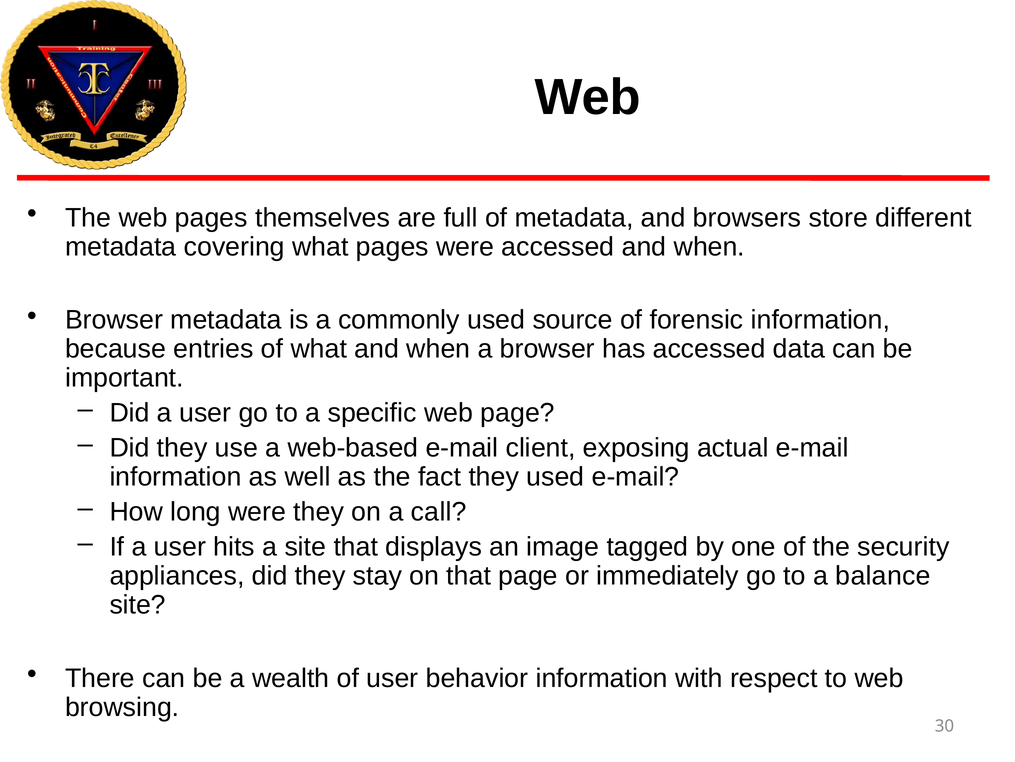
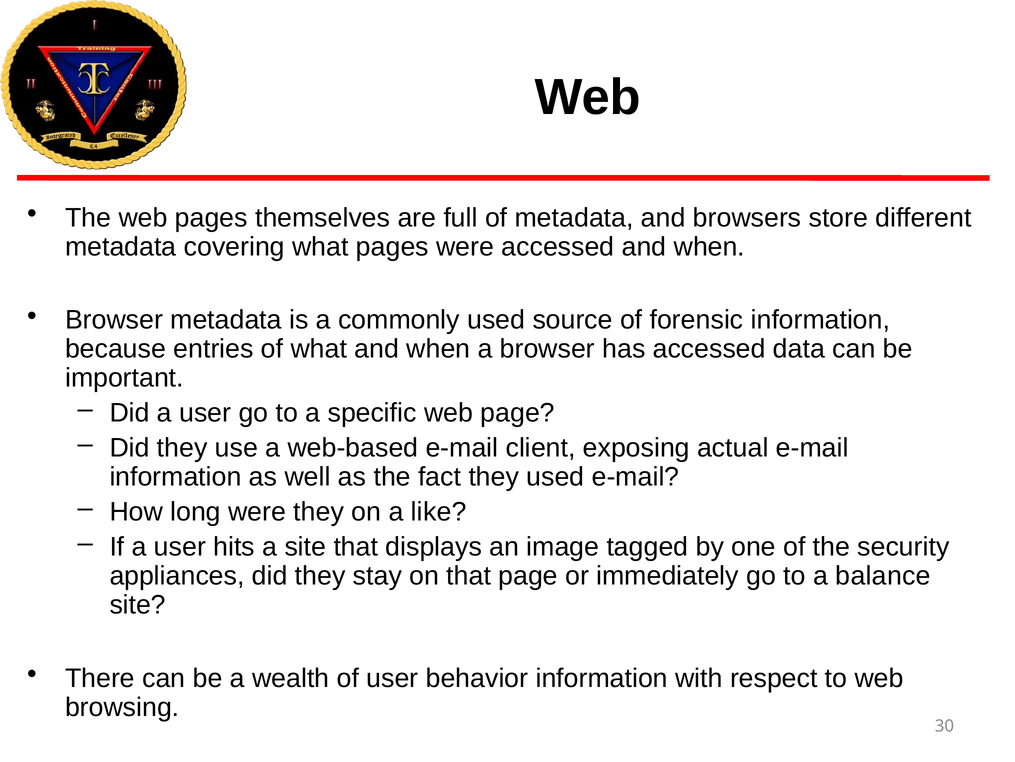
call: call -> like (439, 511)
